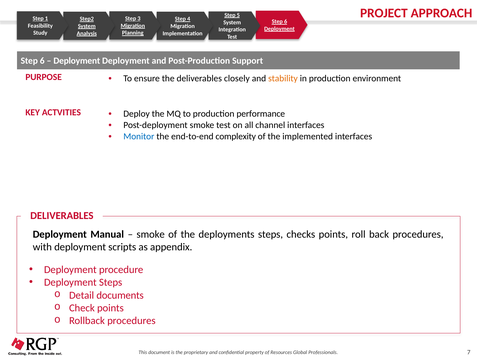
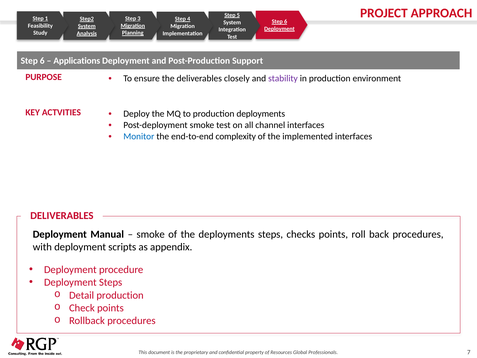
Deployment: Deployment -> Applications (77, 61)
stability colour: orange -> purple (283, 78)
production performance: performance -> deployments (261, 114)
Detail documents: documents -> production (120, 295)
